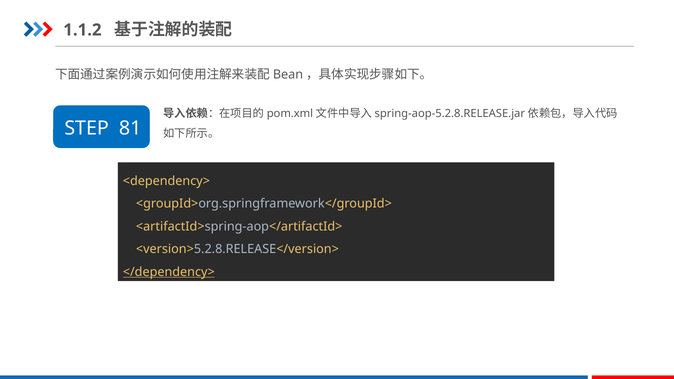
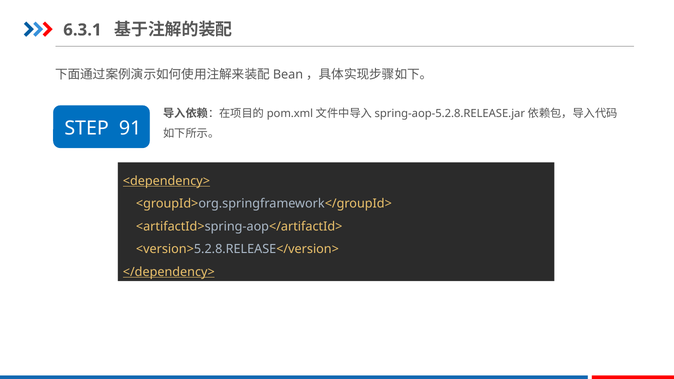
1.1.2: 1.1.2 -> 6.3.1 (82, 30)
81: 81 -> 91 (130, 129)
<dependency> underline: none -> present (166, 181)
